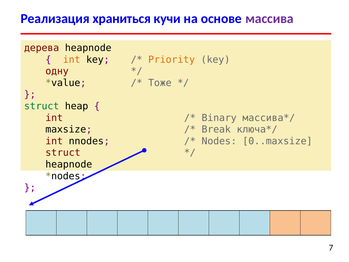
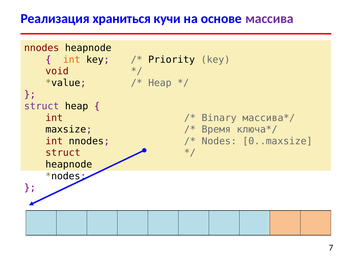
дерева: дерева -> nnodes (42, 48)
Priority colour: orange -> black (172, 59)
одну: одну -> void (57, 71)
Тоже: Тоже -> Heap (160, 83)
struct colour: green -> purple (42, 106)
Break: Break -> Время (216, 129)
